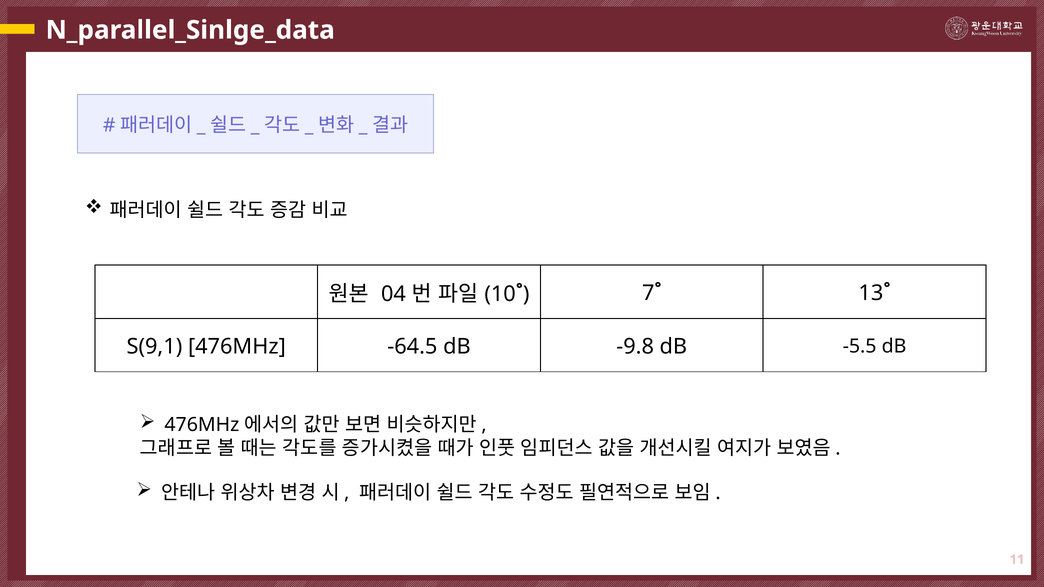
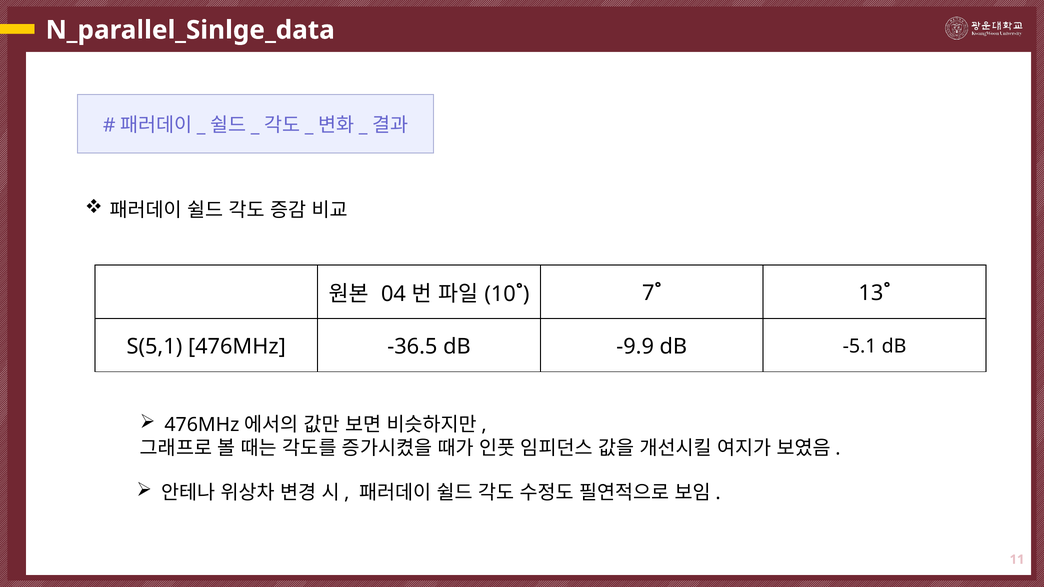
S(9,1: S(9,1 -> S(5,1 (154, 347)
-64.5: -64.5 -> -36.5 (412, 347)
-9.8: -9.8 -> -9.9 (635, 347)
-5.5: -5.5 -> -5.1 (860, 346)
